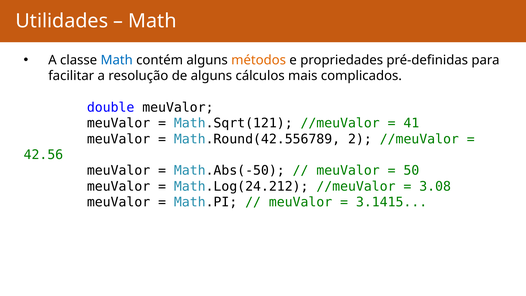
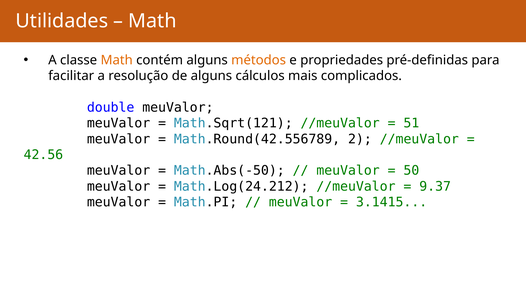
Math colour: blue -> orange (117, 60)
41: 41 -> 51 (411, 123)
3.08: 3.08 -> 9.37 (435, 186)
